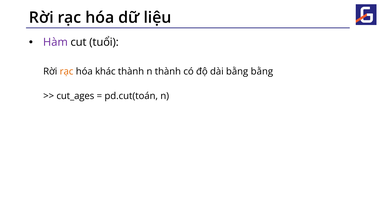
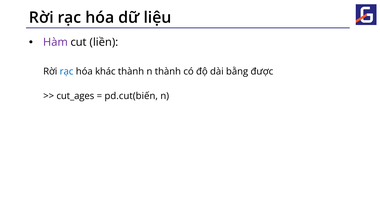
tuổi: tuổi -> liền (104, 42)
rạc colour: orange -> blue (67, 71)
bằng bằng: bằng -> được (262, 71)
pd.cut(toán: pd.cut(toán -> pd.cut(biến (131, 96)
